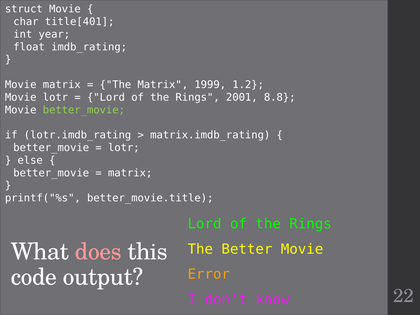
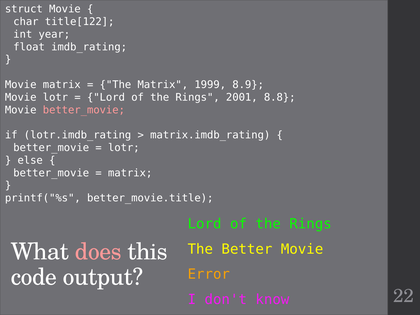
title[401: title[401 -> title[122 (80, 22)
1.2: 1.2 -> 8.9 (248, 85)
better_movie colour: light green -> pink (84, 110)
